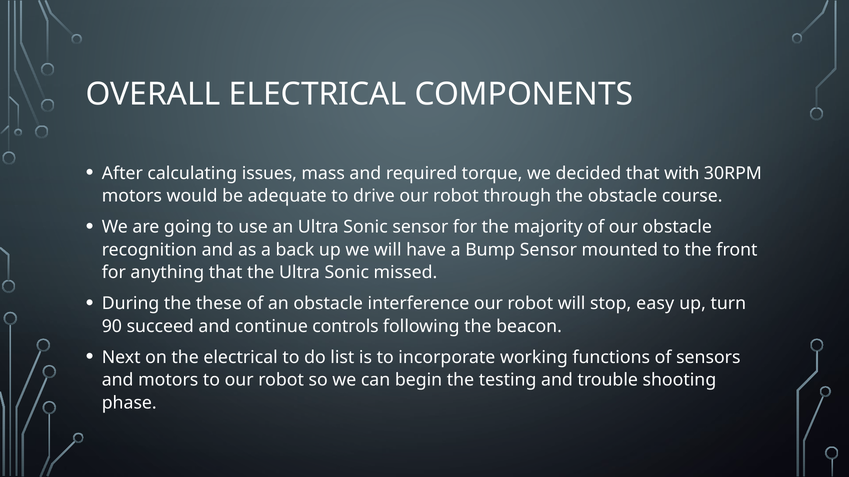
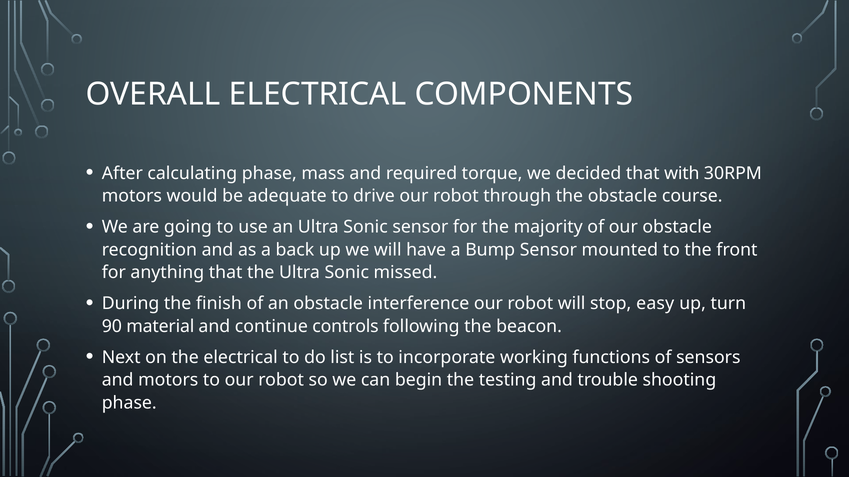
calculating issues: issues -> phase (269, 173)
these: these -> finish (219, 304)
succeed: succeed -> material (160, 327)
